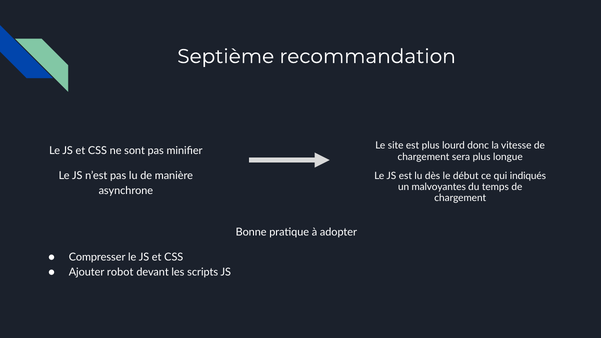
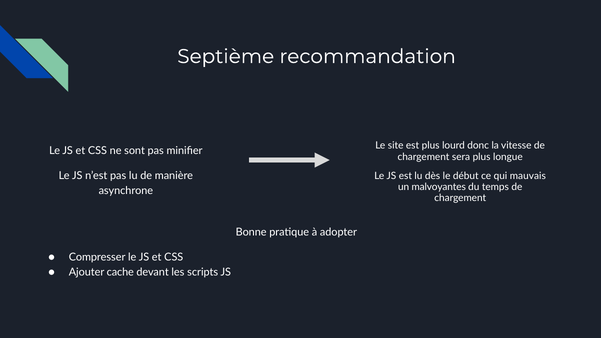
indiqués: indiqués -> mauvais (528, 176)
robot: robot -> cache (120, 272)
